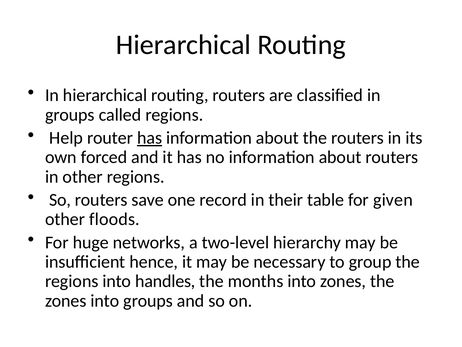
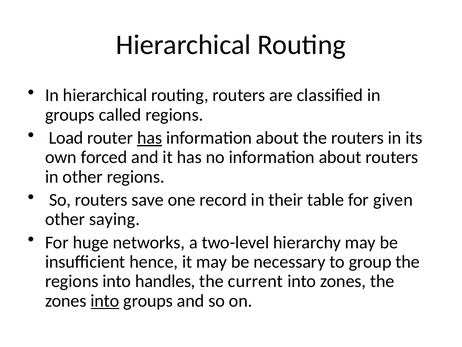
Help: Help -> Load (66, 138)
floods: floods -> saying (115, 219)
months: months -> current (255, 281)
into underline: none -> present (105, 300)
